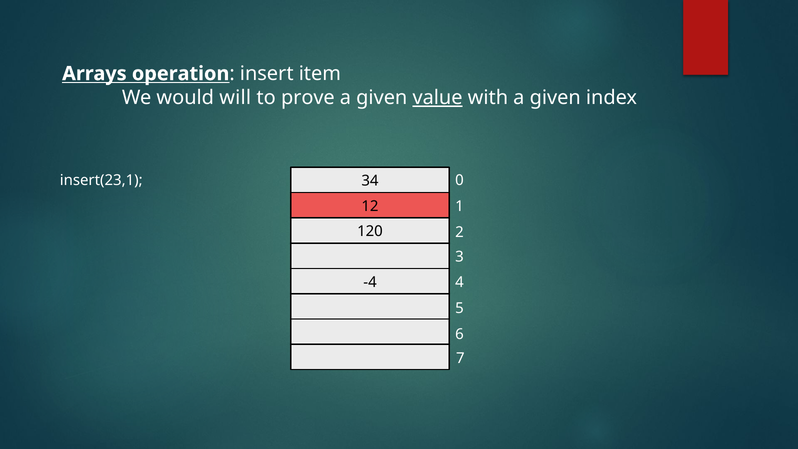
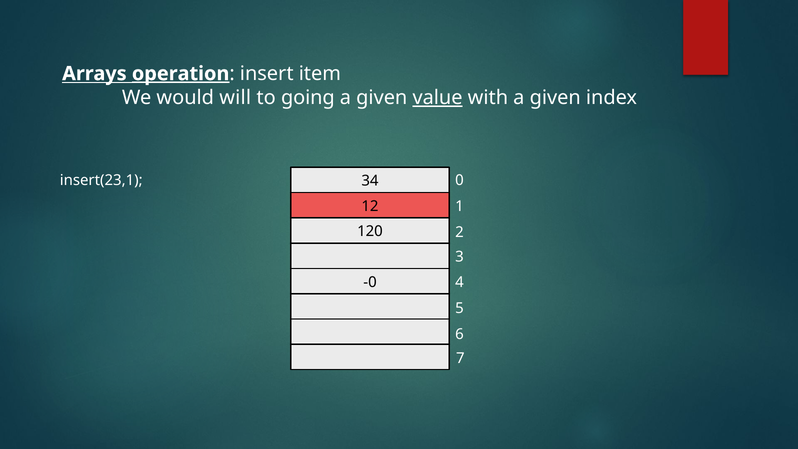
operation underline: none -> present (181, 74)
prove: prove -> going (308, 98)
-4: -4 -> -0 (370, 282)
